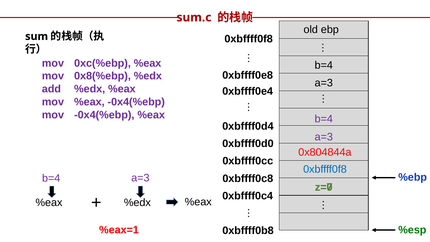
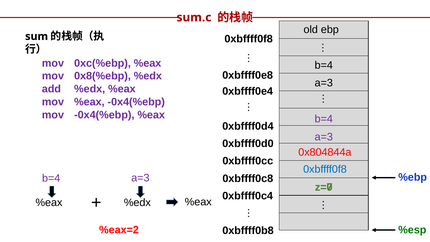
%eax=1: %eax=1 -> %eax=2 (119, 230)
